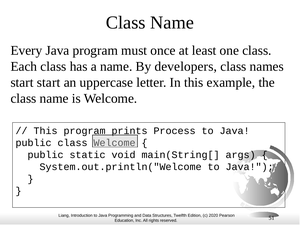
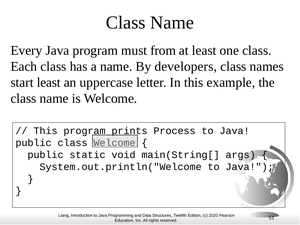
once: once -> from (163, 50)
start start: start -> least (49, 82)
